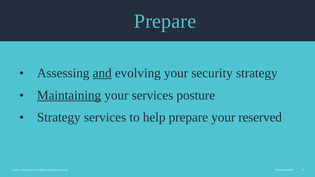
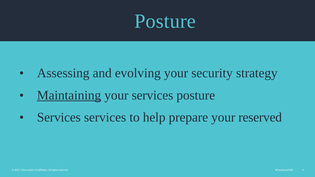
Prepare: Prepare -> Posture (165, 21)
and underline: present -> none (102, 73)
Strategy: Strategy -> Services (59, 117)
